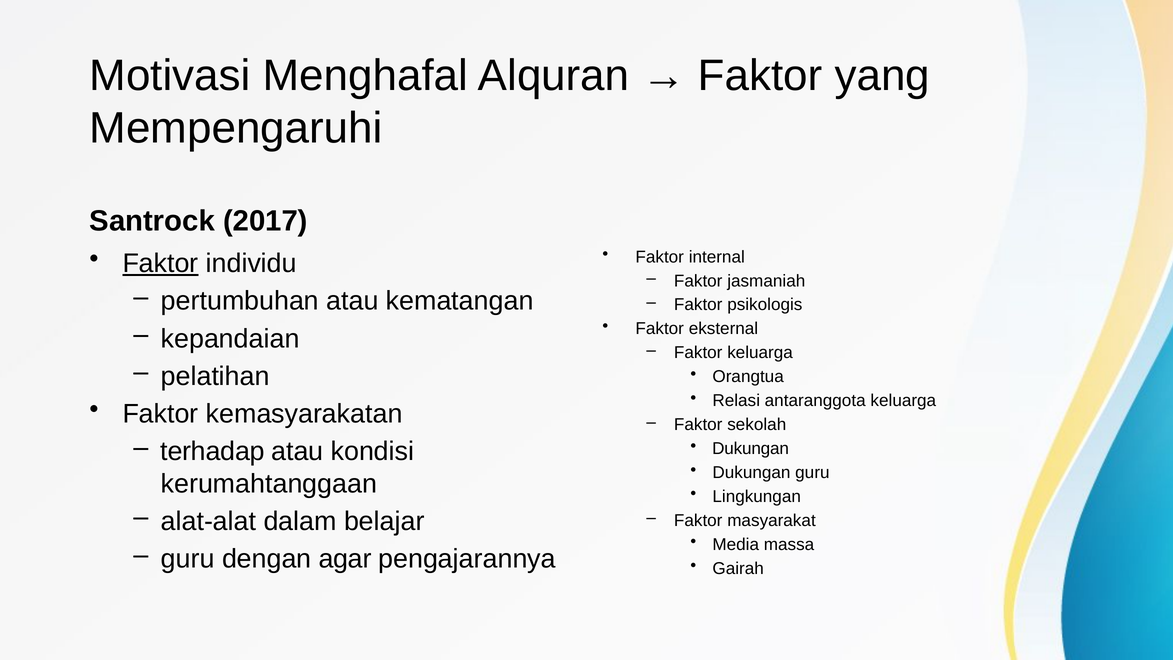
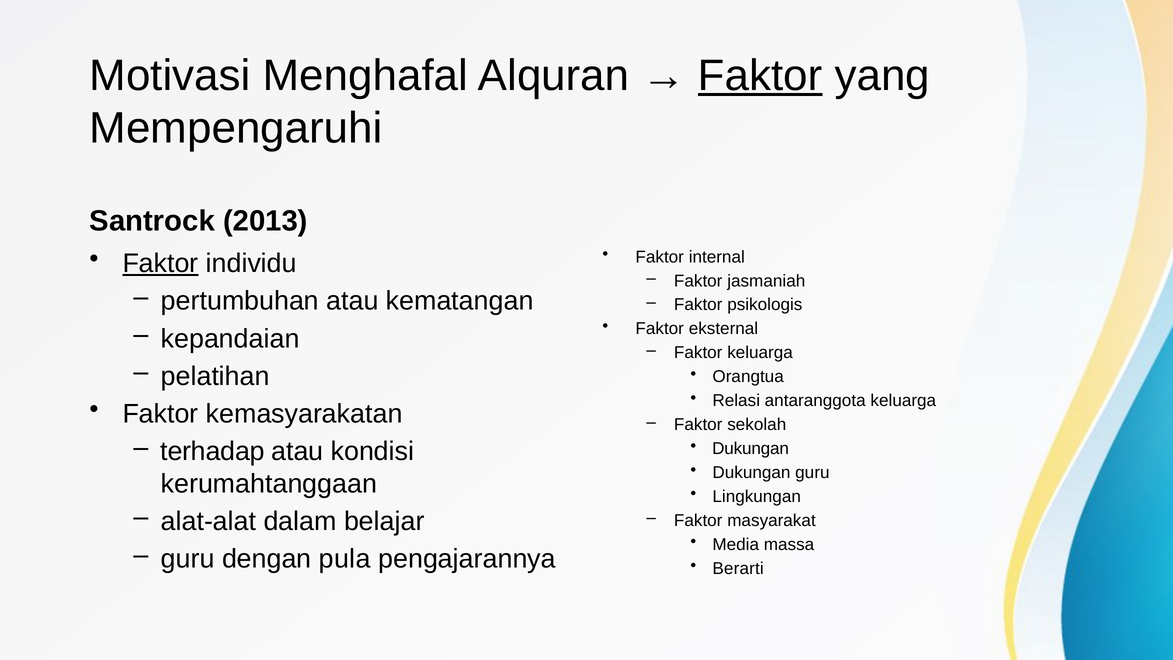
Faktor underline: none -> present (760, 76)
2017: 2017 -> 2013 (265, 221)
agar: agar -> pula (345, 559)
Gairah: Gairah -> Berarti (738, 568)
